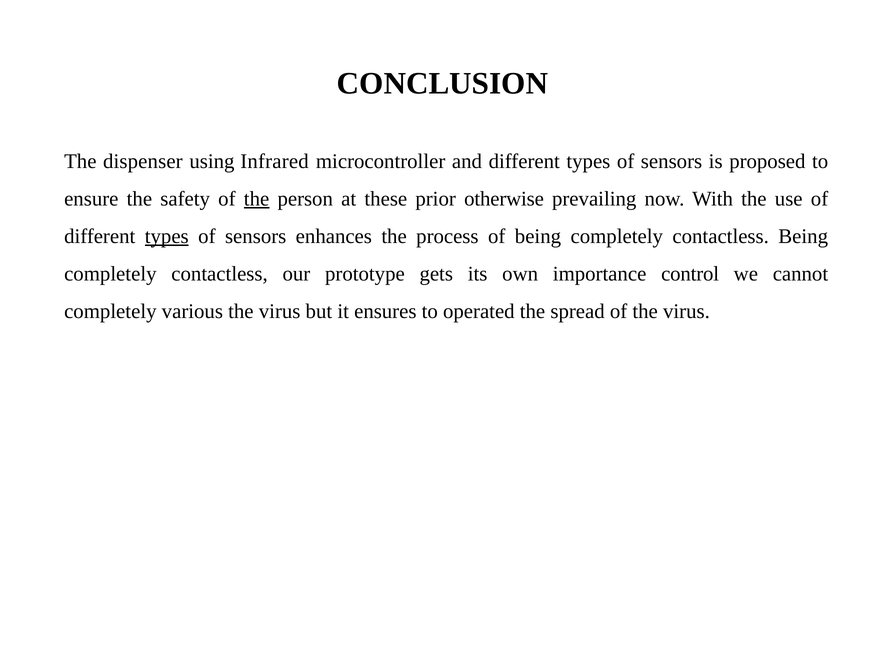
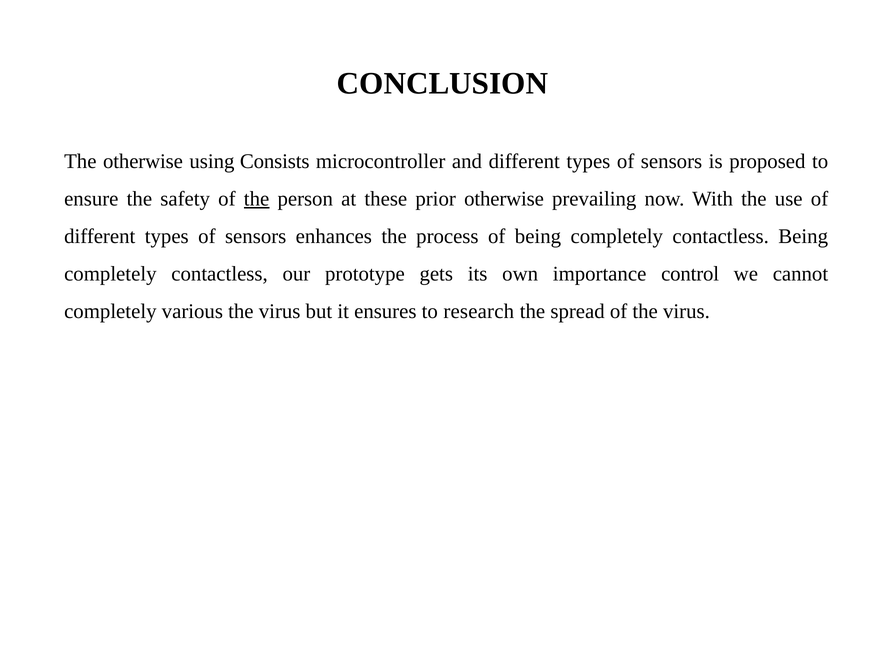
The dispenser: dispenser -> otherwise (143, 161)
Infrared: Infrared -> Consists (275, 161)
types underline: present -> none (167, 236)
operated: operated -> research (479, 311)
